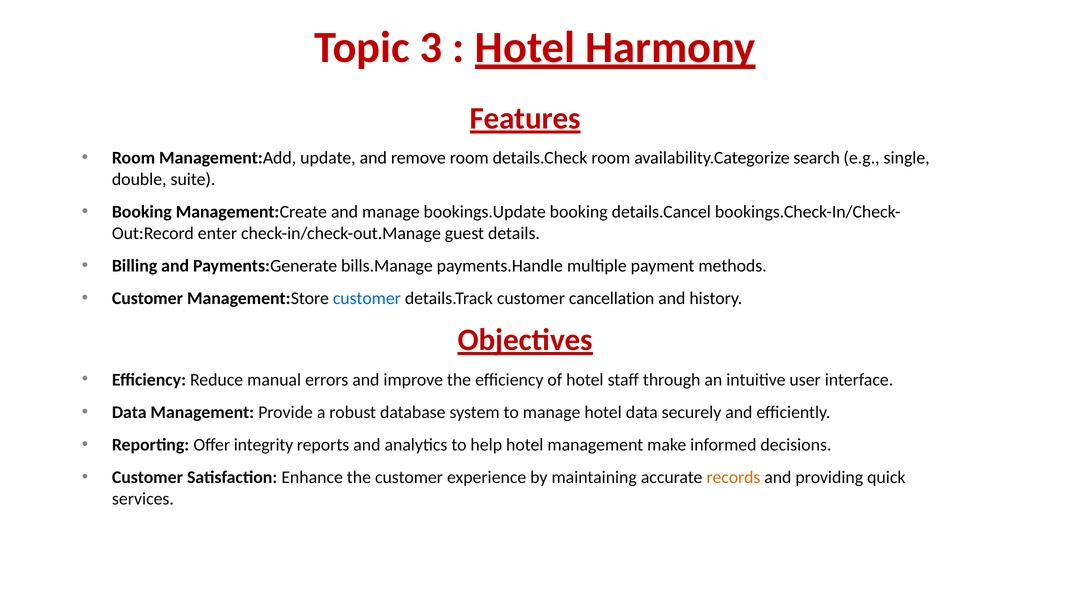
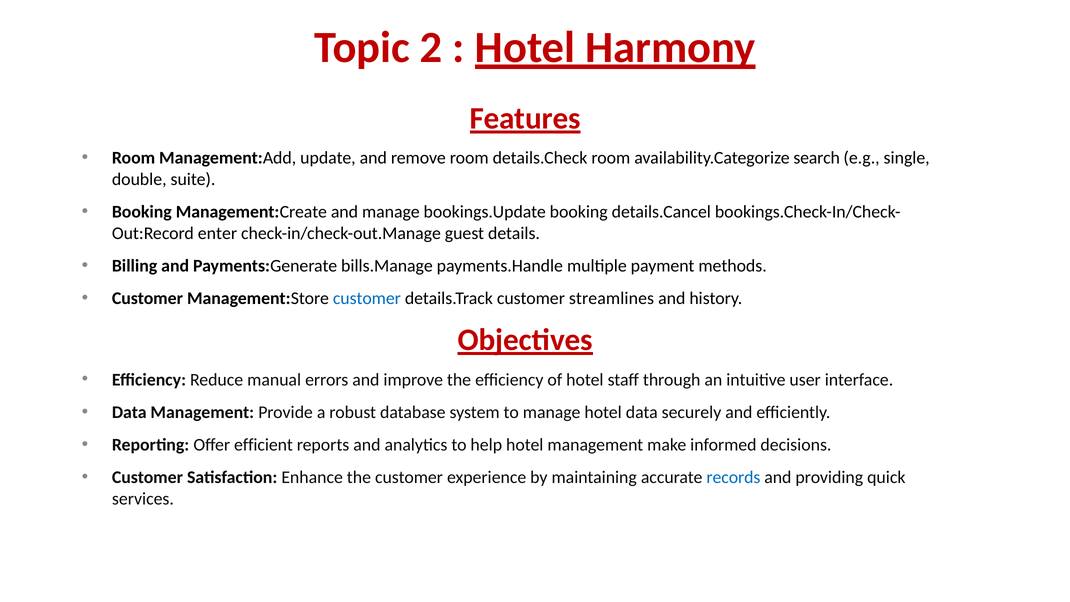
3: 3 -> 2 (431, 48)
cancellation: cancellation -> streamlines (611, 298)
integrity: integrity -> efficient (263, 445)
records colour: orange -> blue (733, 477)
